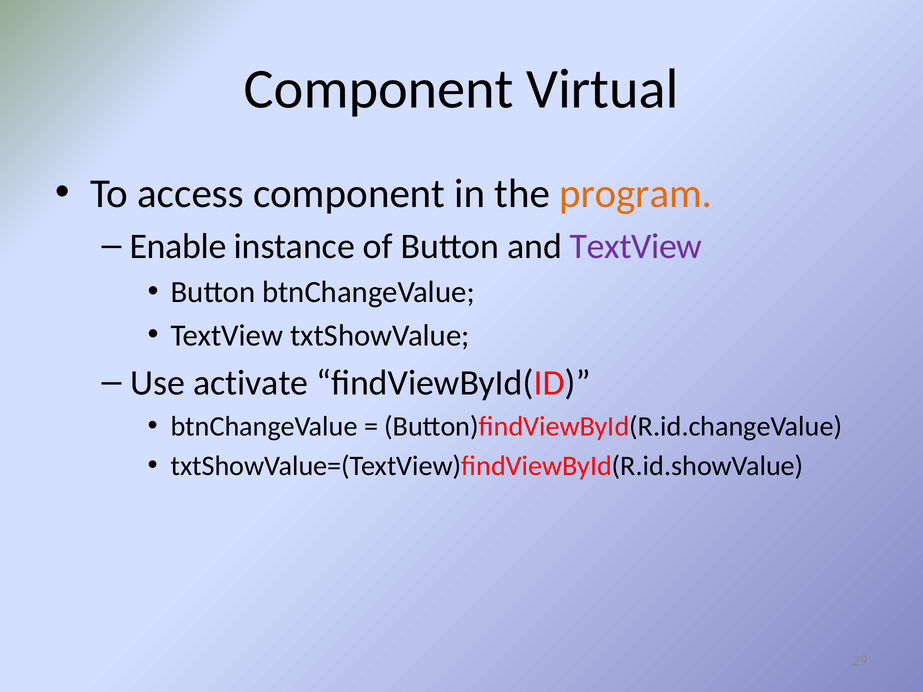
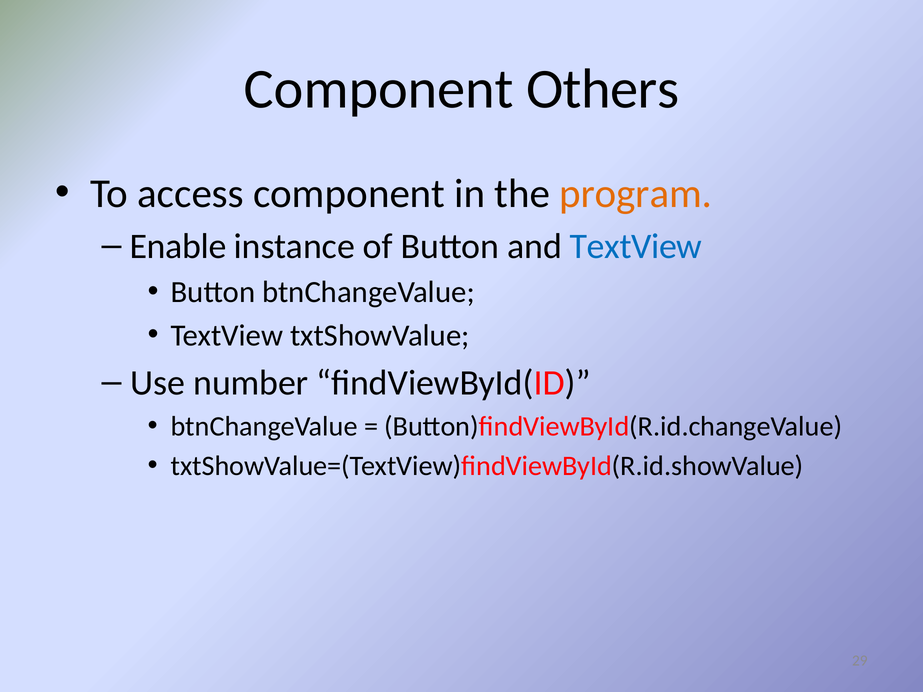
Virtual: Virtual -> Others (603, 89)
TextView colour: purple -> blue (636, 247)
activate: activate -> number (251, 383)
